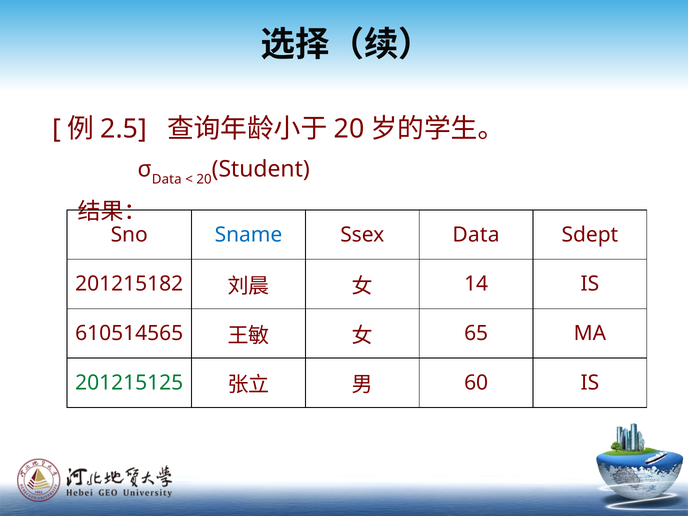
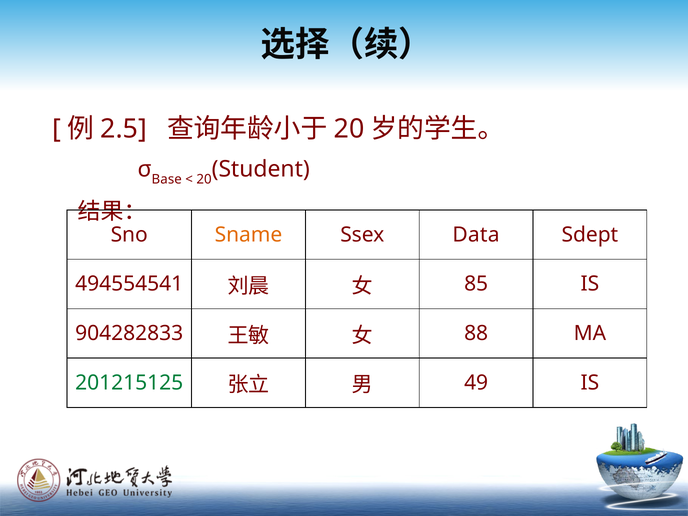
Data: Data -> Base (167, 179)
Sname colour: blue -> orange (248, 235)
201215182: 201215182 -> 494554541 (129, 284)
14: 14 -> 85 (476, 284)
610514565: 610514565 -> 904282833 (129, 334)
65: 65 -> 88 (476, 334)
60: 60 -> 49 (476, 383)
